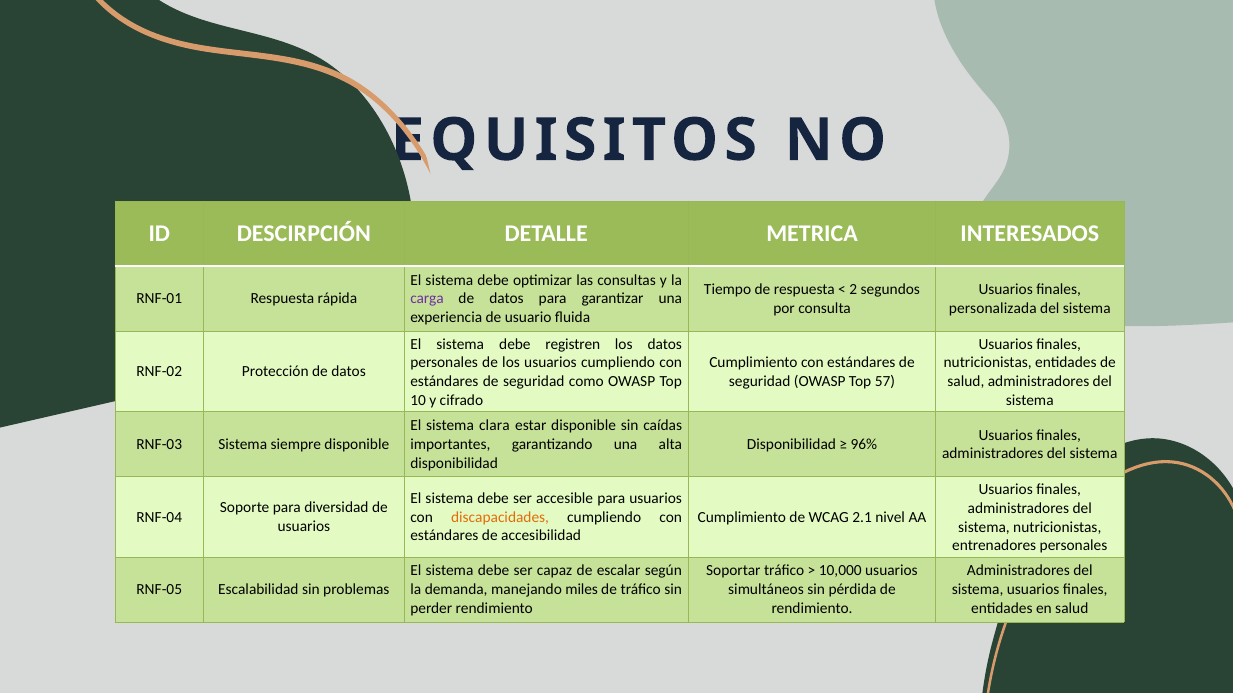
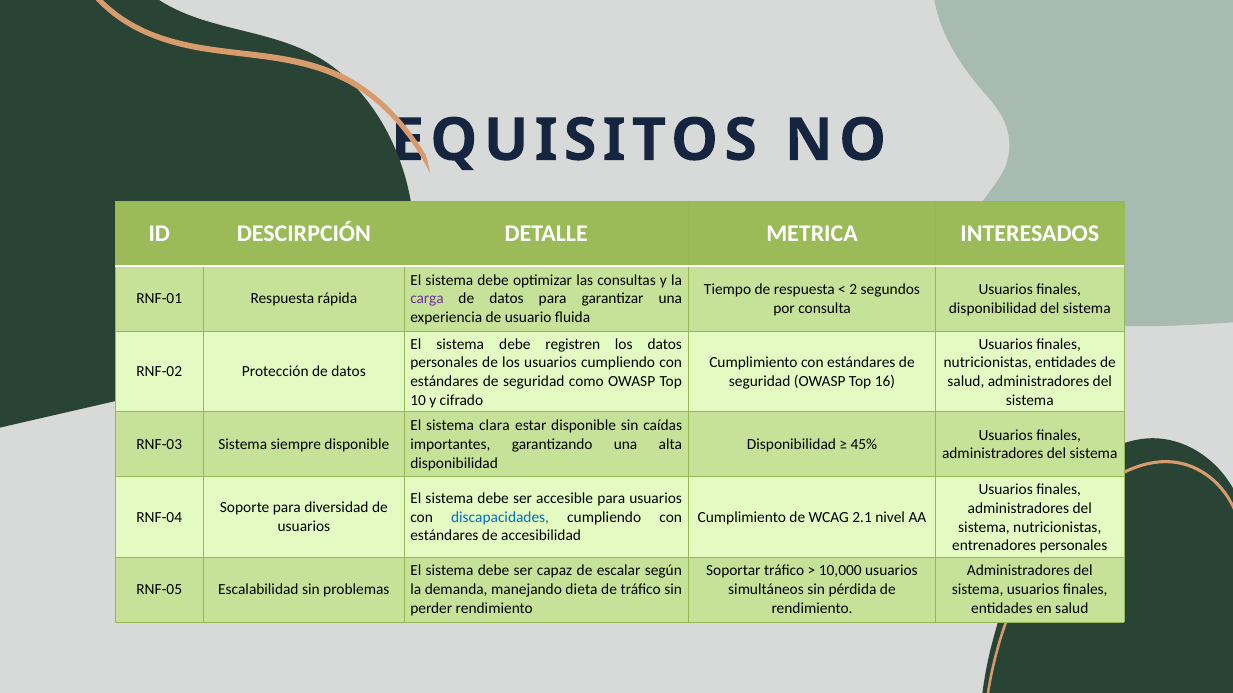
personalizada: personalizada -> disponibilidad (993, 309)
57: 57 -> 16 (885, 381)
96%: 96% -> 45% (864, 445)
discapacidades colour: orange -> blue (500, 517)
miles: miles -> dieta (582, 590)
